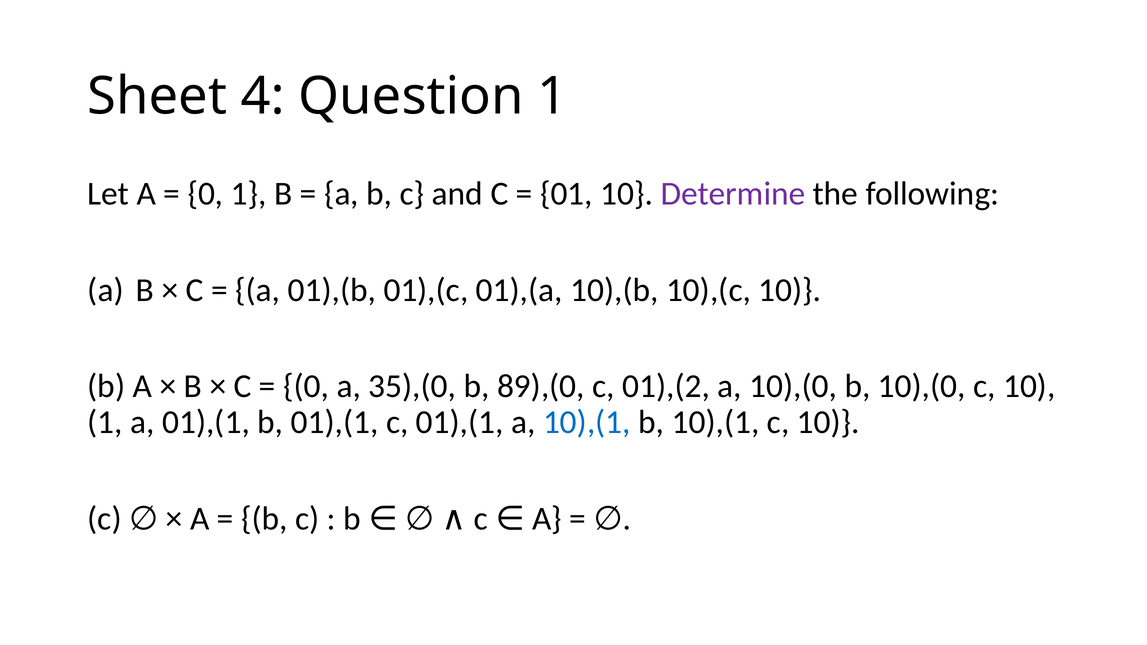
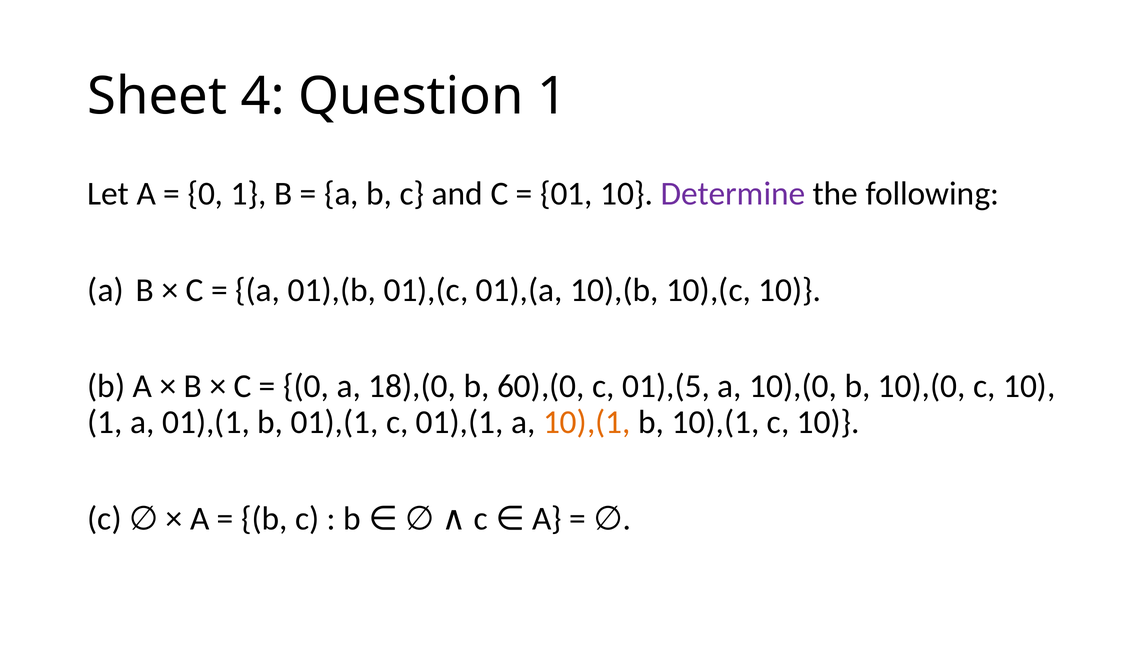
35),(0: 35),(0 -> 18),(0 (412, 386)
89),(0: 89),(0 -> 60),(0 (541, 386)
01),(2: 01),(2 -> 01),(5 (666, 386)
10),(1 colour: blue -> orange (587, 422)
